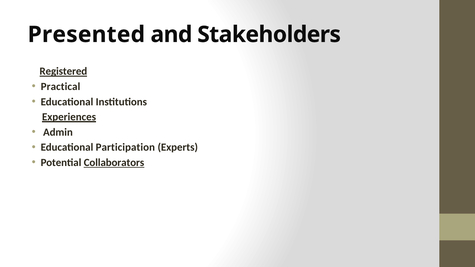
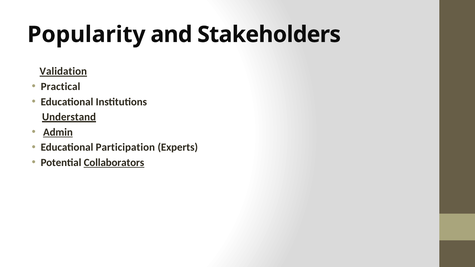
Presented: Presented -> Popularity (86, 35)
Registered: Registered -> Validation (63, 71)
Experiences: Experiences -> Understand (69, 117)
Admin underline: none -> present (58, 132)
